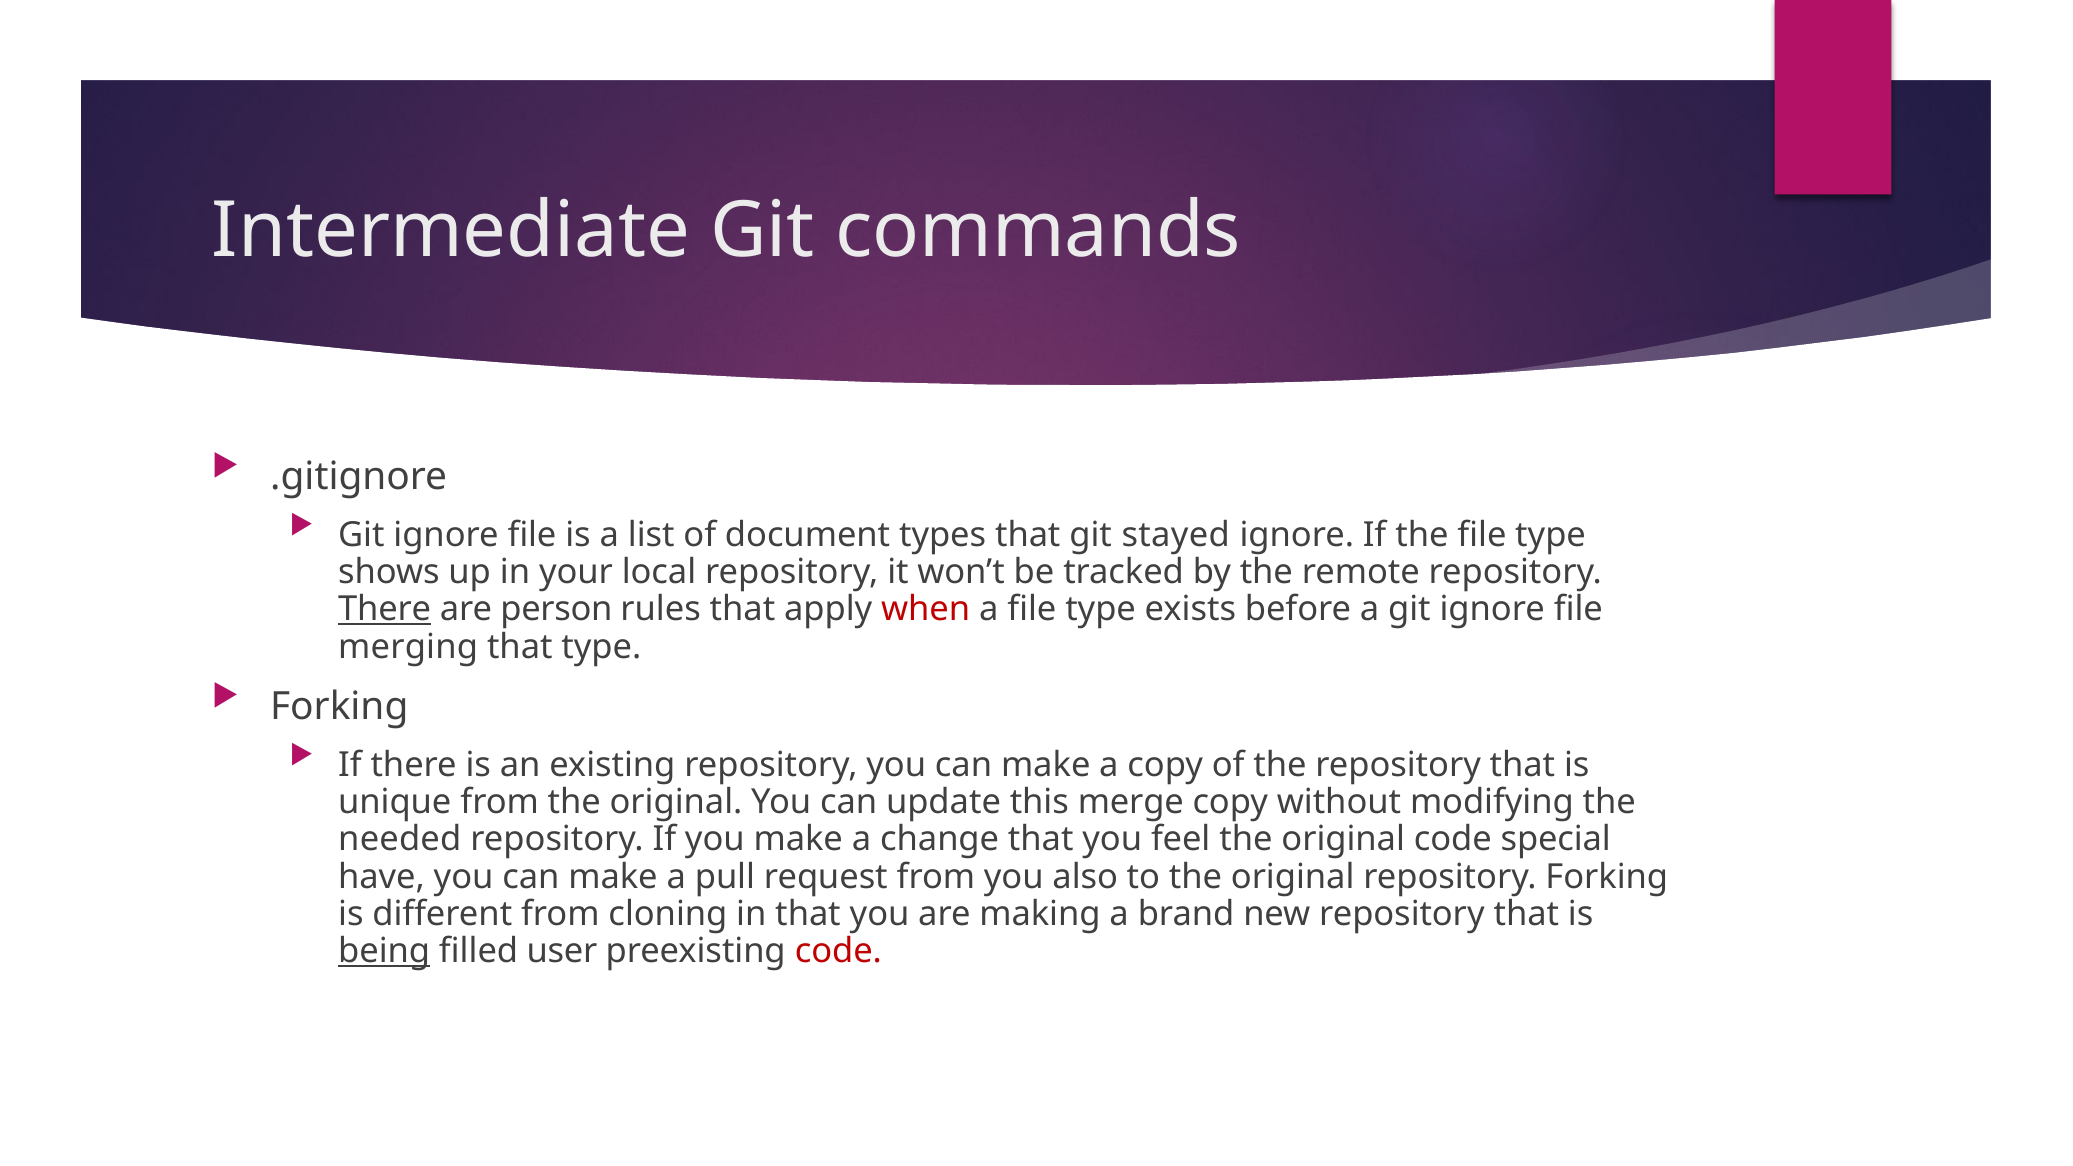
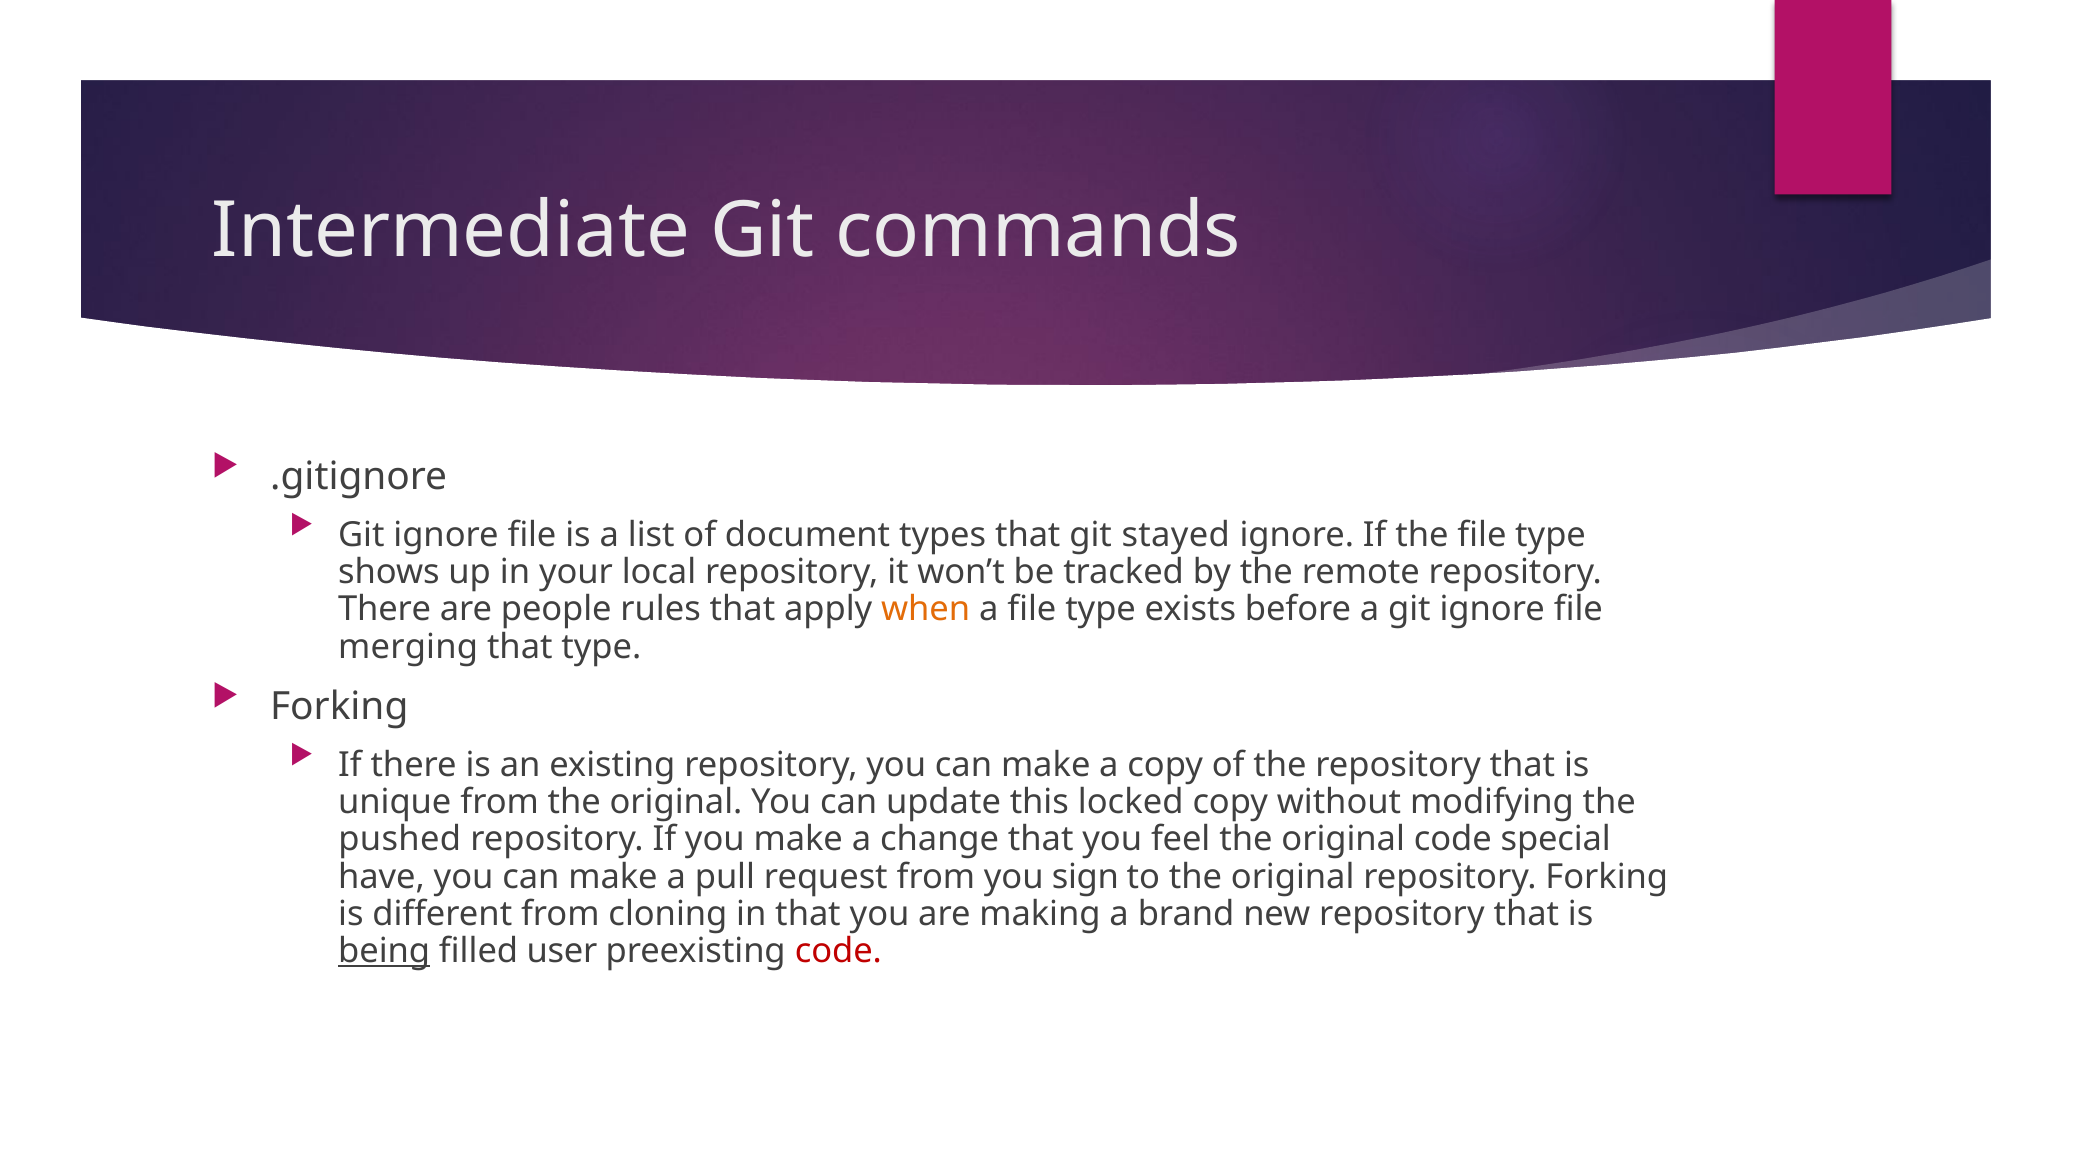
There underline: present -> none (385, 610)
person: person -> people (556, 610)
when colour: red -> orange (926, 610)
merge: merge -> locked (1131, 802)
needed: needed -> pushed (400, 839)
also: also -> sign (1085, 877)
